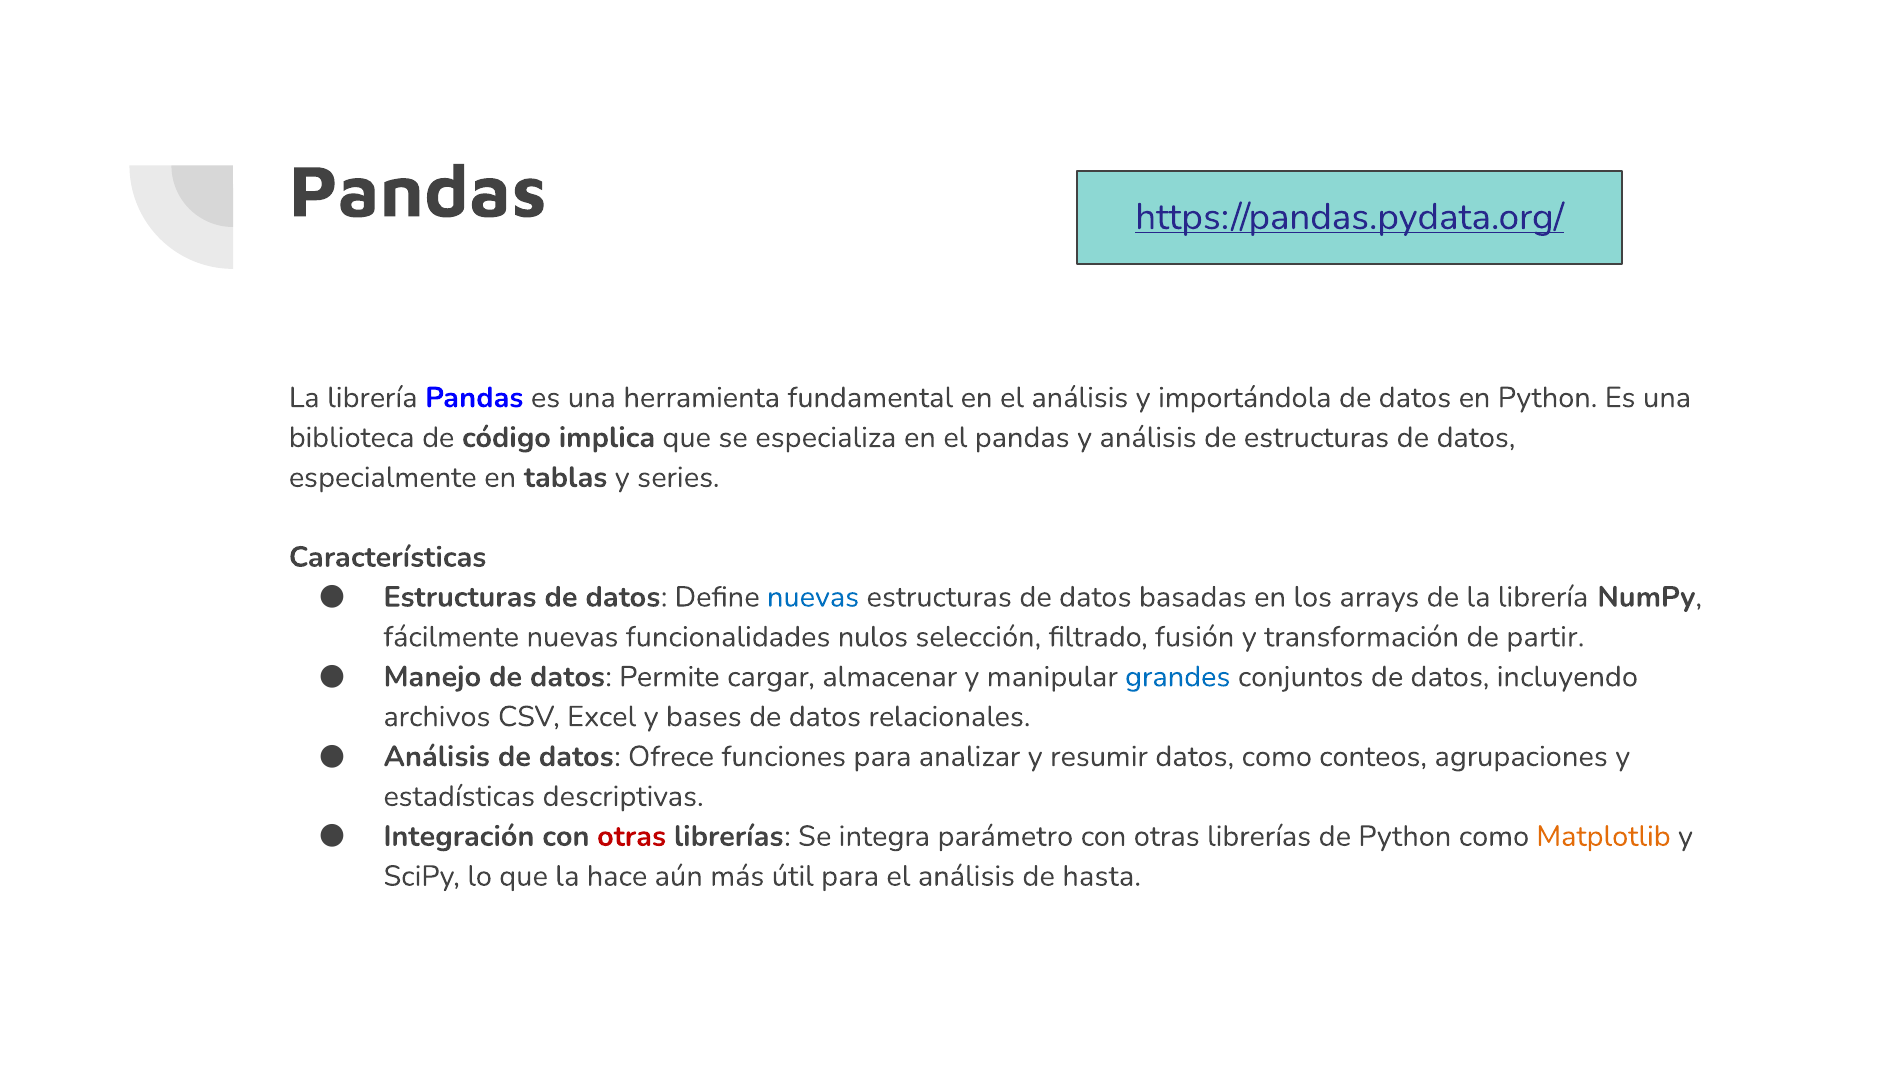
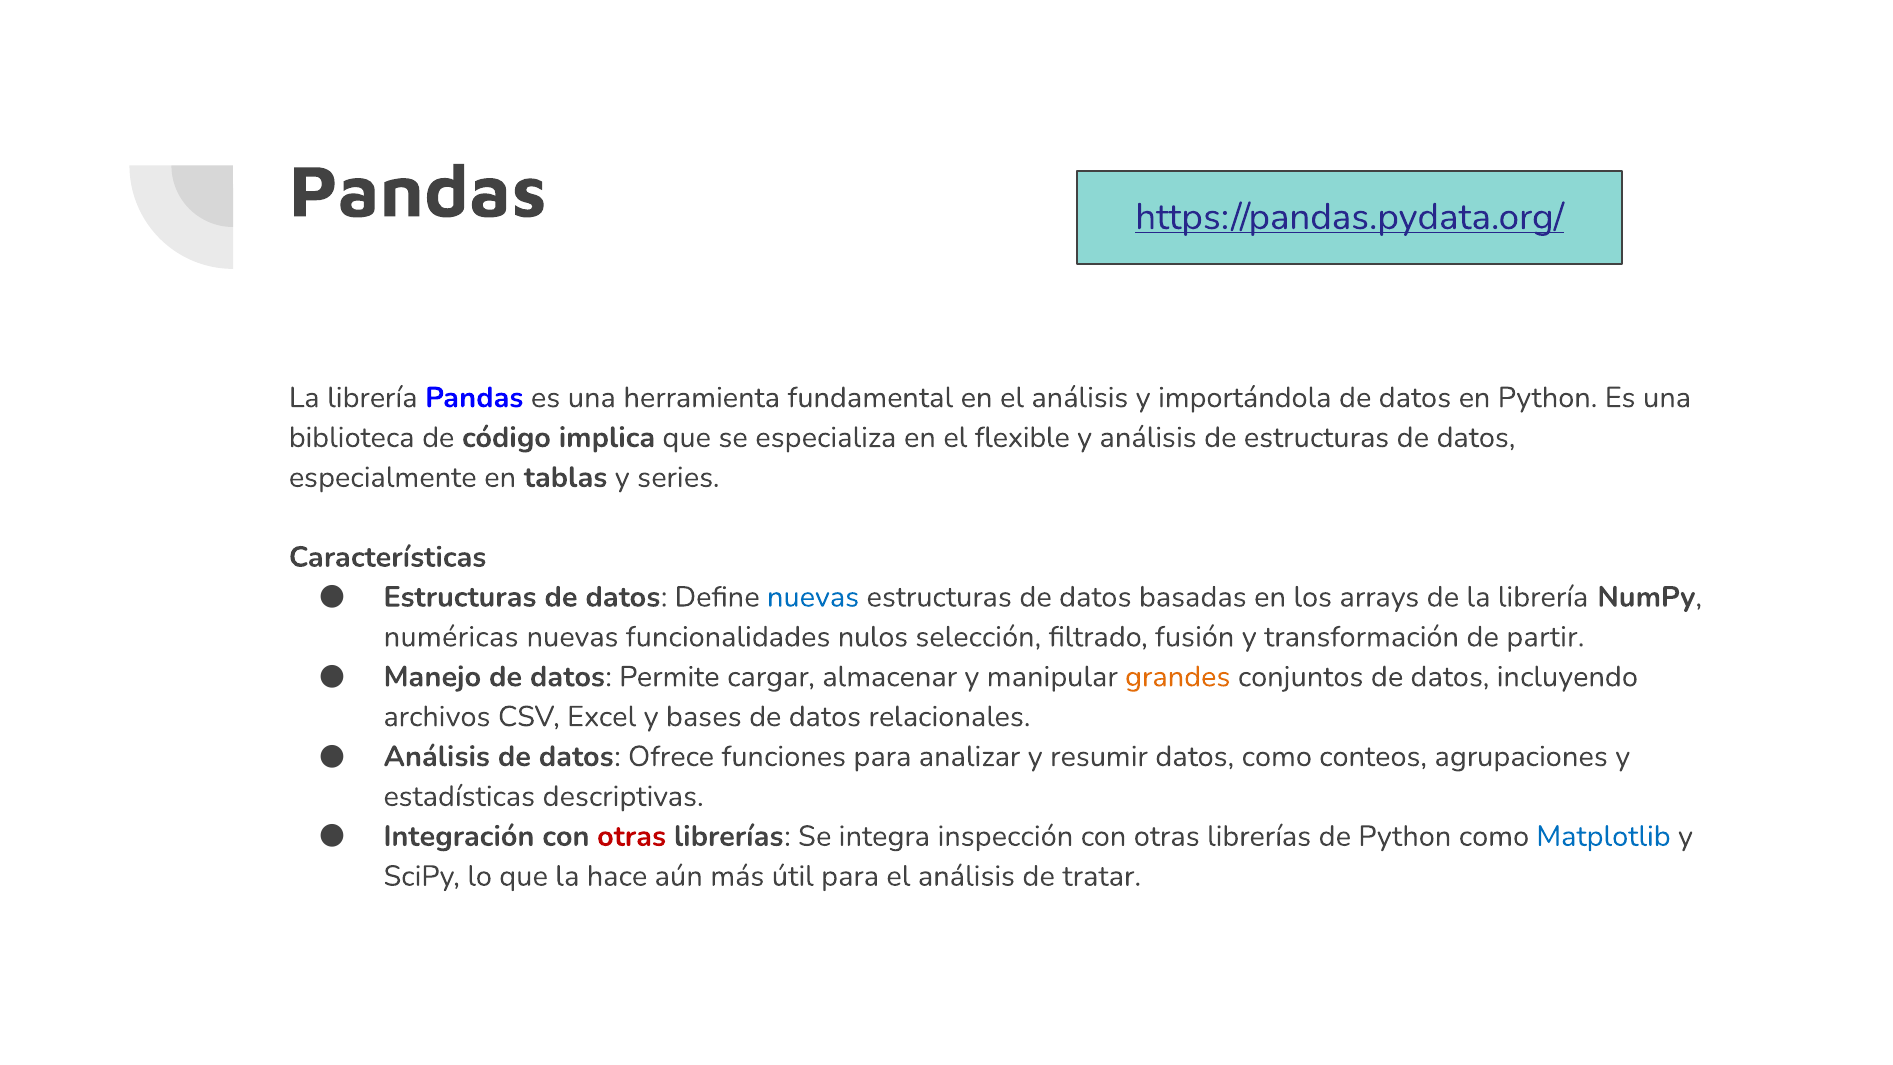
el pandas: pandas -> flexible (1022, 437)
fácilmente: fácilmente -> numéricas (451, 637)
grandes colour: blue -> orange (1178, 677)
parámetro: parámetro -> inspección (1005, 836)
Matplotlib colour: orange -> blue (1604, 836)
hasta: hasta -> tratar (1102, 876)
